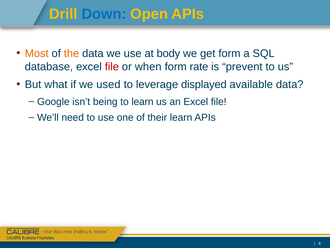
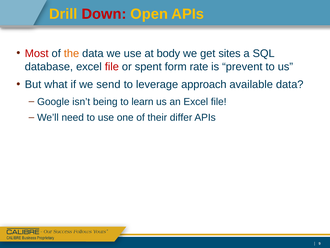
Down colour: blue -> red (104, 14)
Most colour: orange -> red (37, 53)
get form: form -> sites (230, 53)
when: when -> spent (148, 67)
used: used -> send (108, 84)
displayed: displayed -> approach (204, 84)
their learn: learn -> differ (181, 117)
